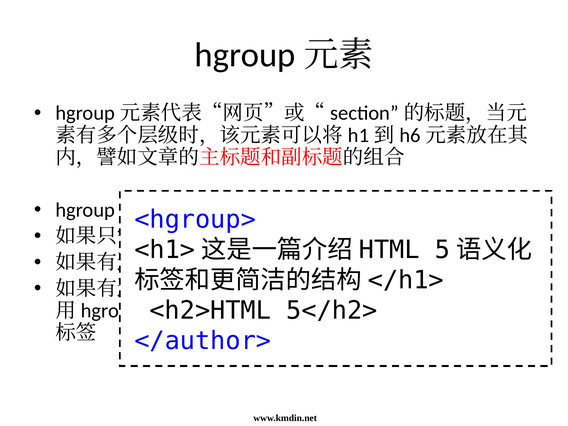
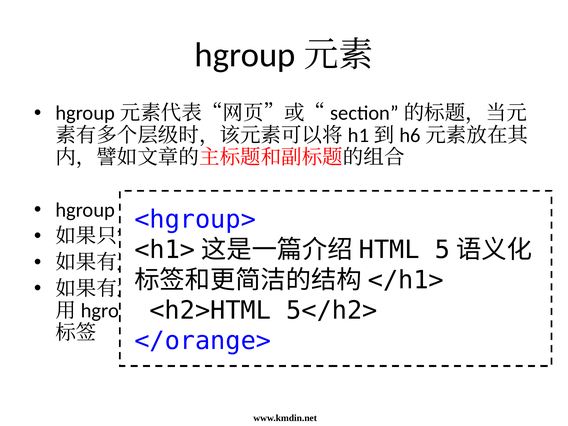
</author>: </author> -> </orange> (203, 341)
